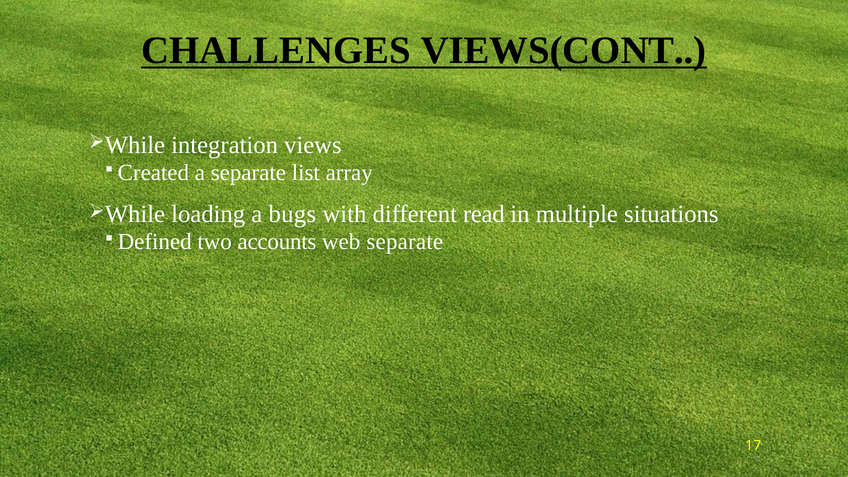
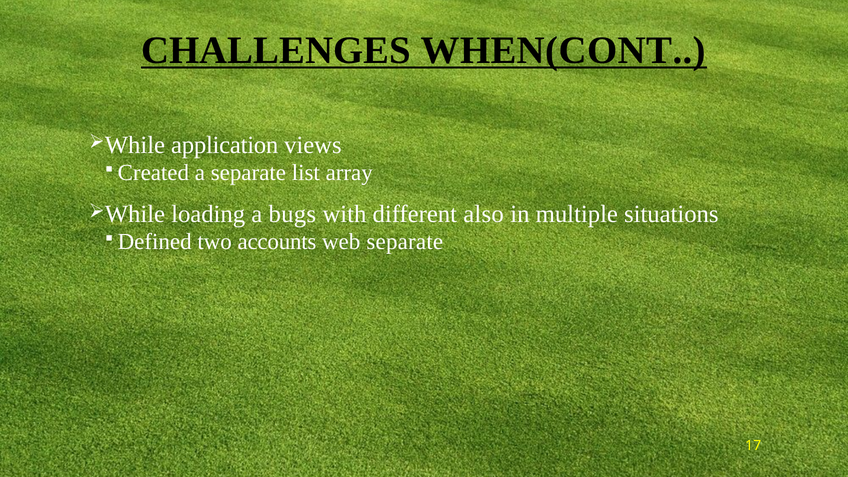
VIEWS(CONT: VIEWS(CONT -> WHEN(CONT (563, 51)
integration: integration -> application (225, 145)
read: read -> also (484, 214)
